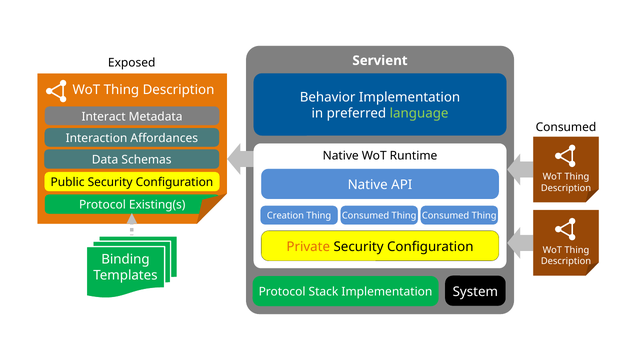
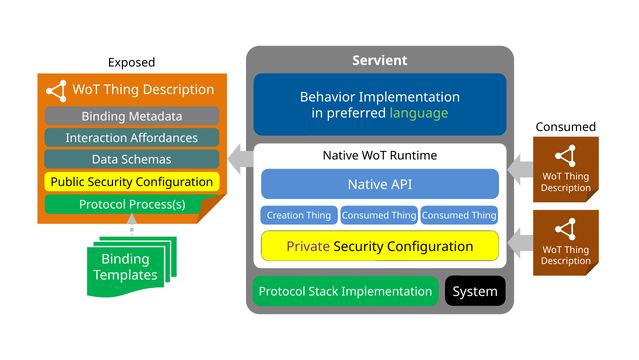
Interact: Interact -> Binding (104, 116)
Existing(s: Existing(s -> Process(s (157, 205)
Private colour: orange -> purple (308, 246)
